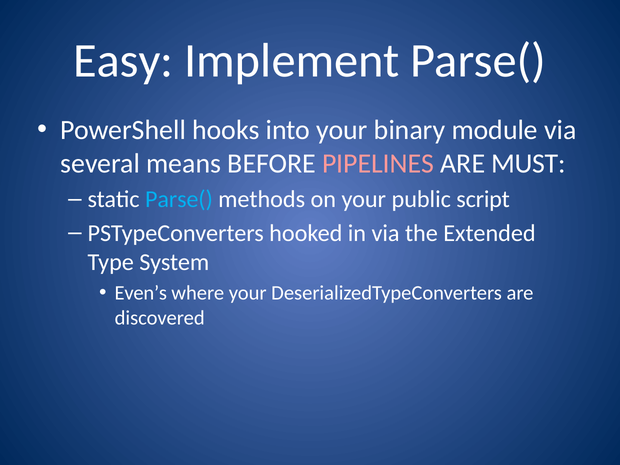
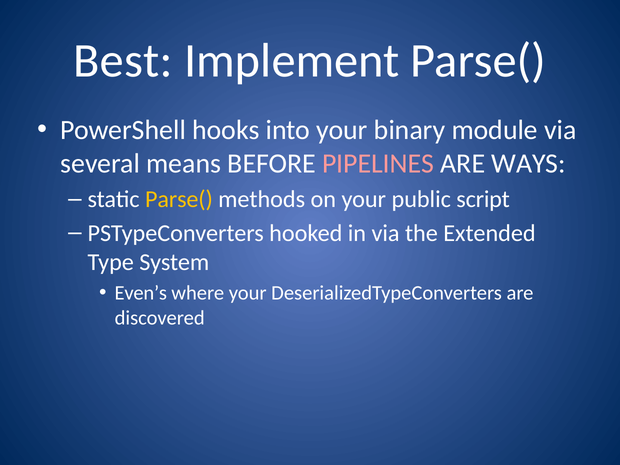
Easy: Easy -> Best (123, 61)
MUST: MUST -> WAYS (528, 164)
Parse( colour: light blue -> yellow (179, 199)
